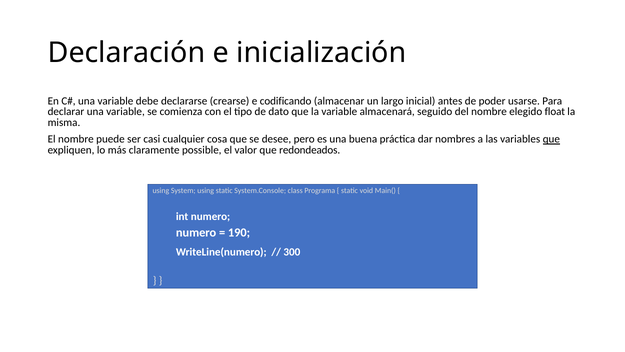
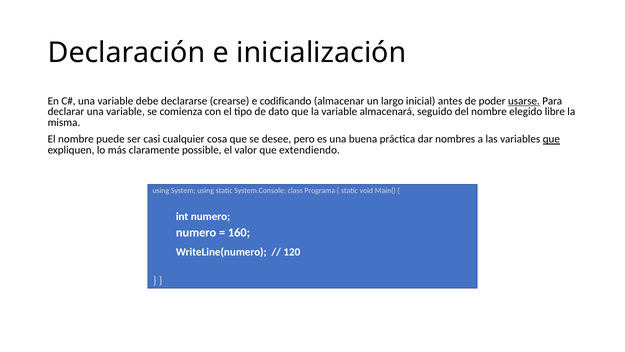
usarse underline: none -> present (524, 101)
float: float -> libre (555, 112)
redondeados: redondeados -> extendiendo (310, 150)
190: 190 -> 160 (239, 232)
300: 300 -> 120 (292, 252)
